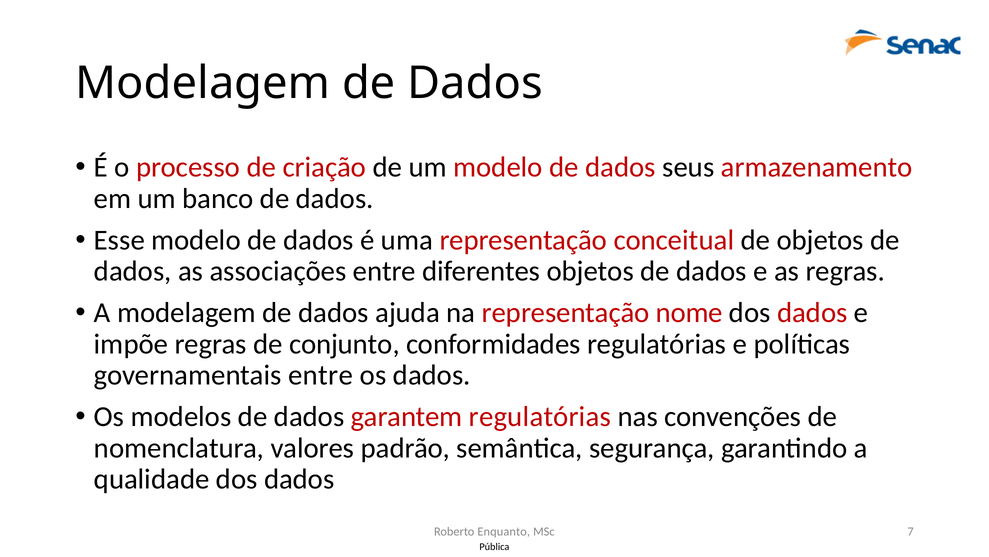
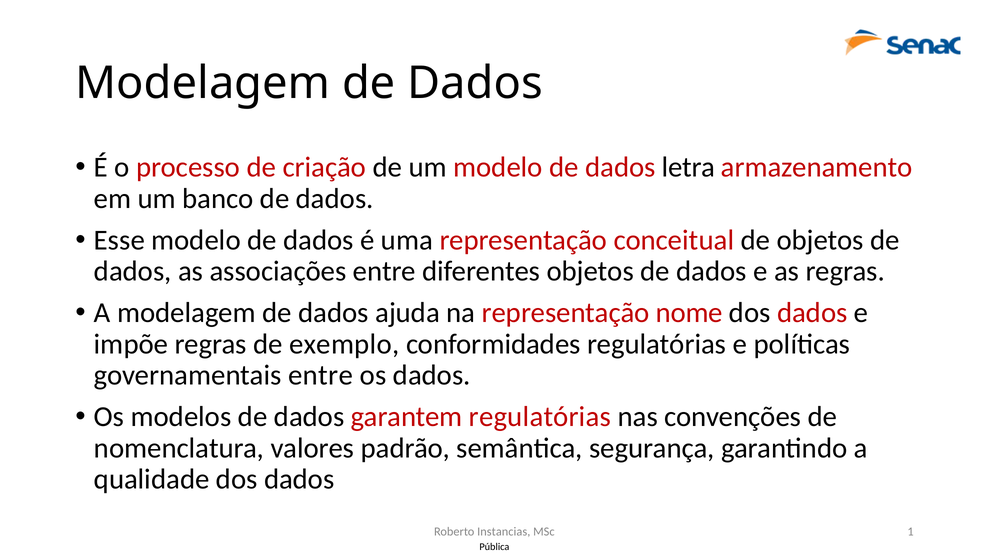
seus: seus -> letra (688, 167)
conjunto: conjunto -> exemplo (344, 344)
Enquanto: Enquanto -> Instancias (504, 531)
7: 7 -> 1 (911, 531)
